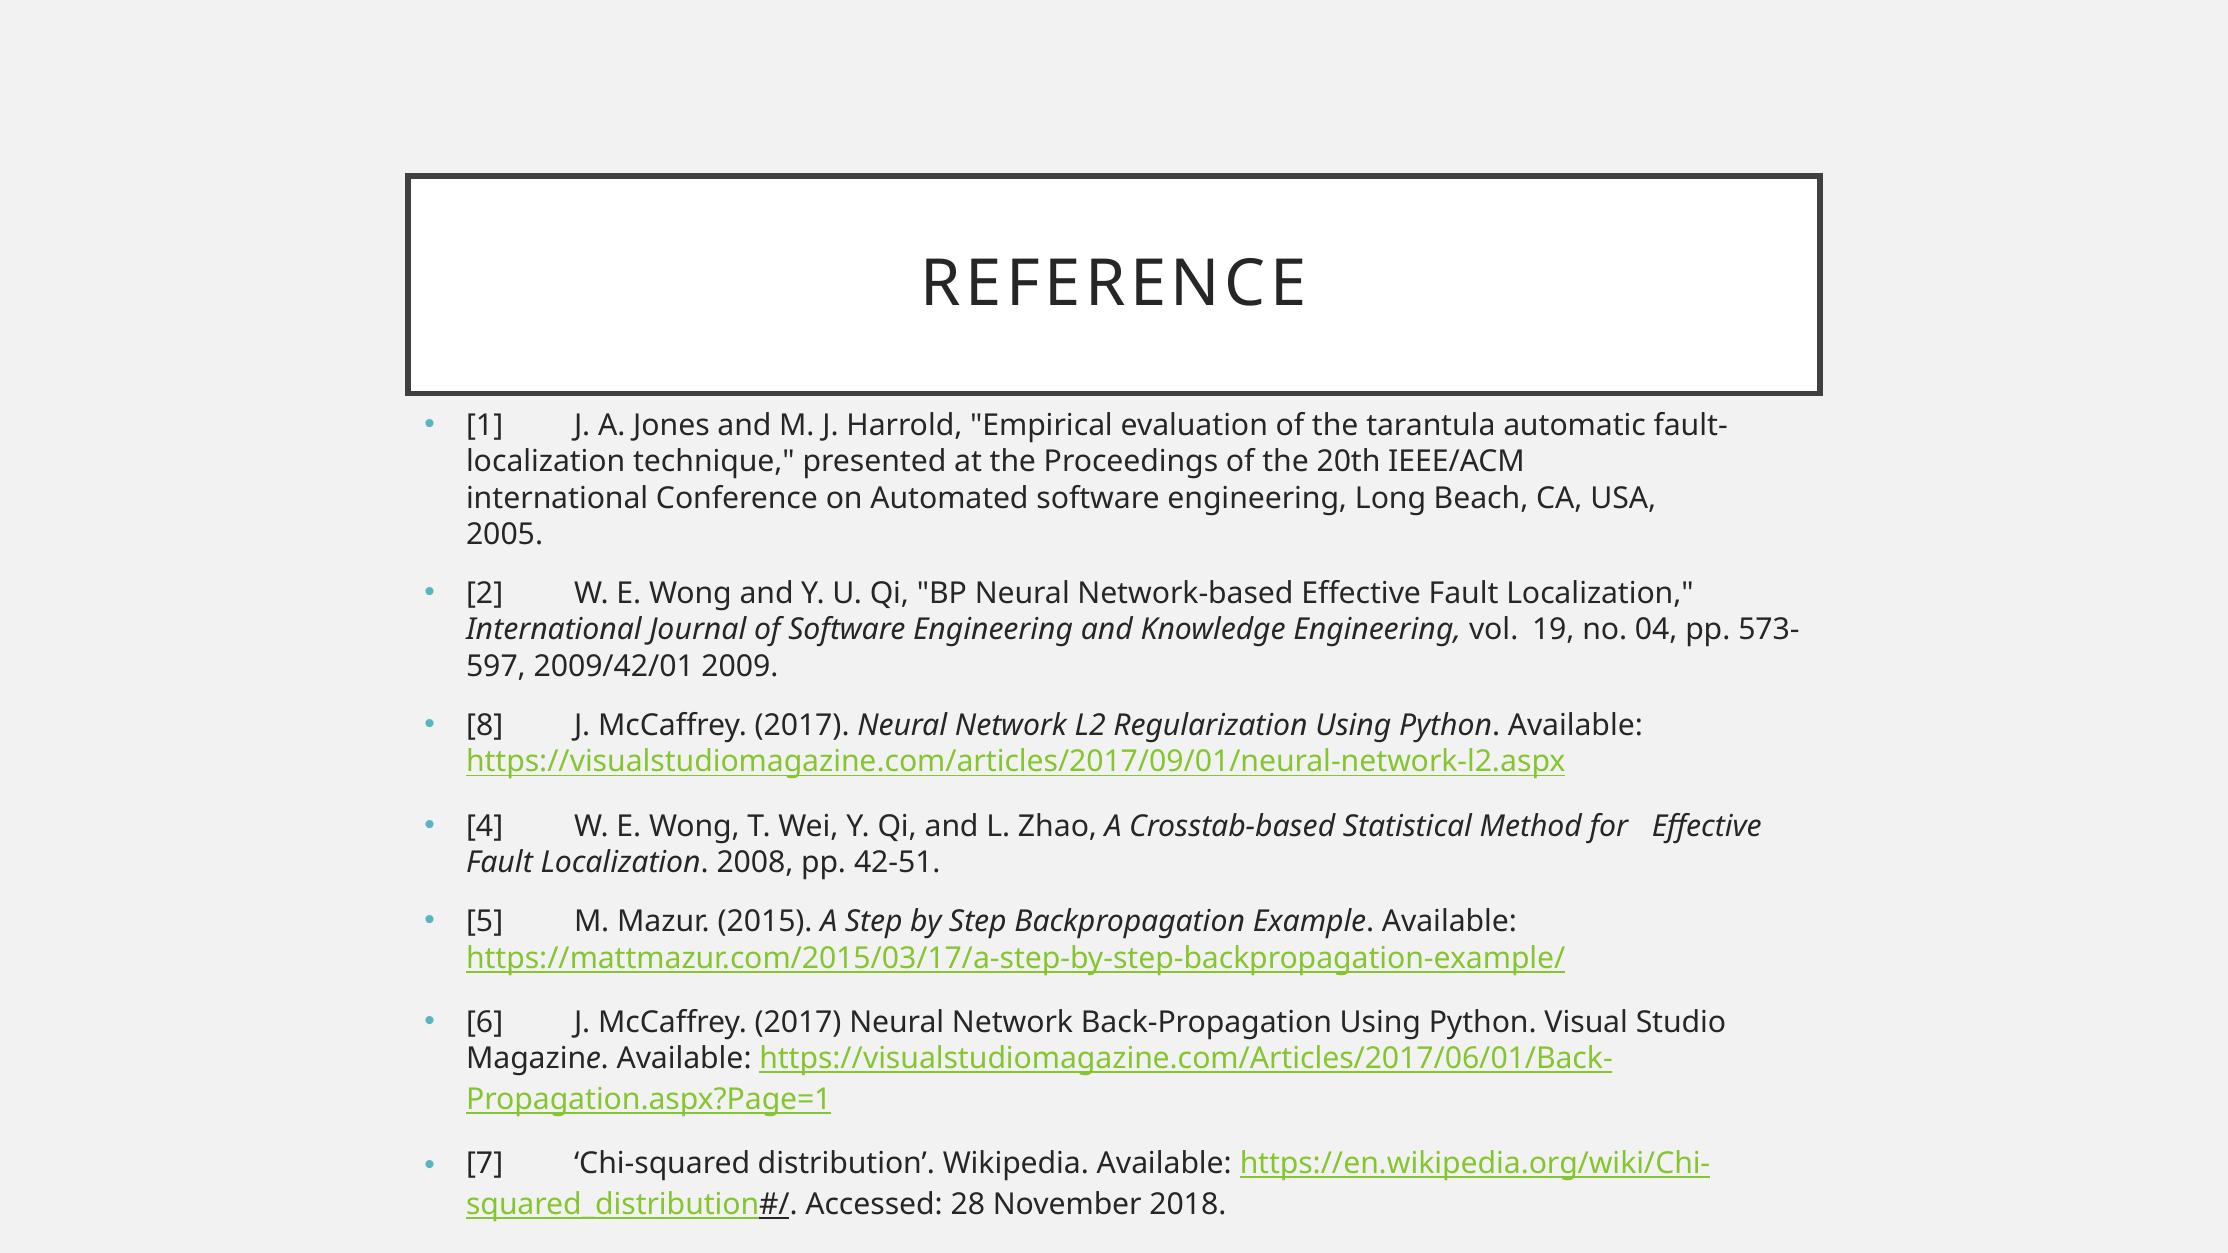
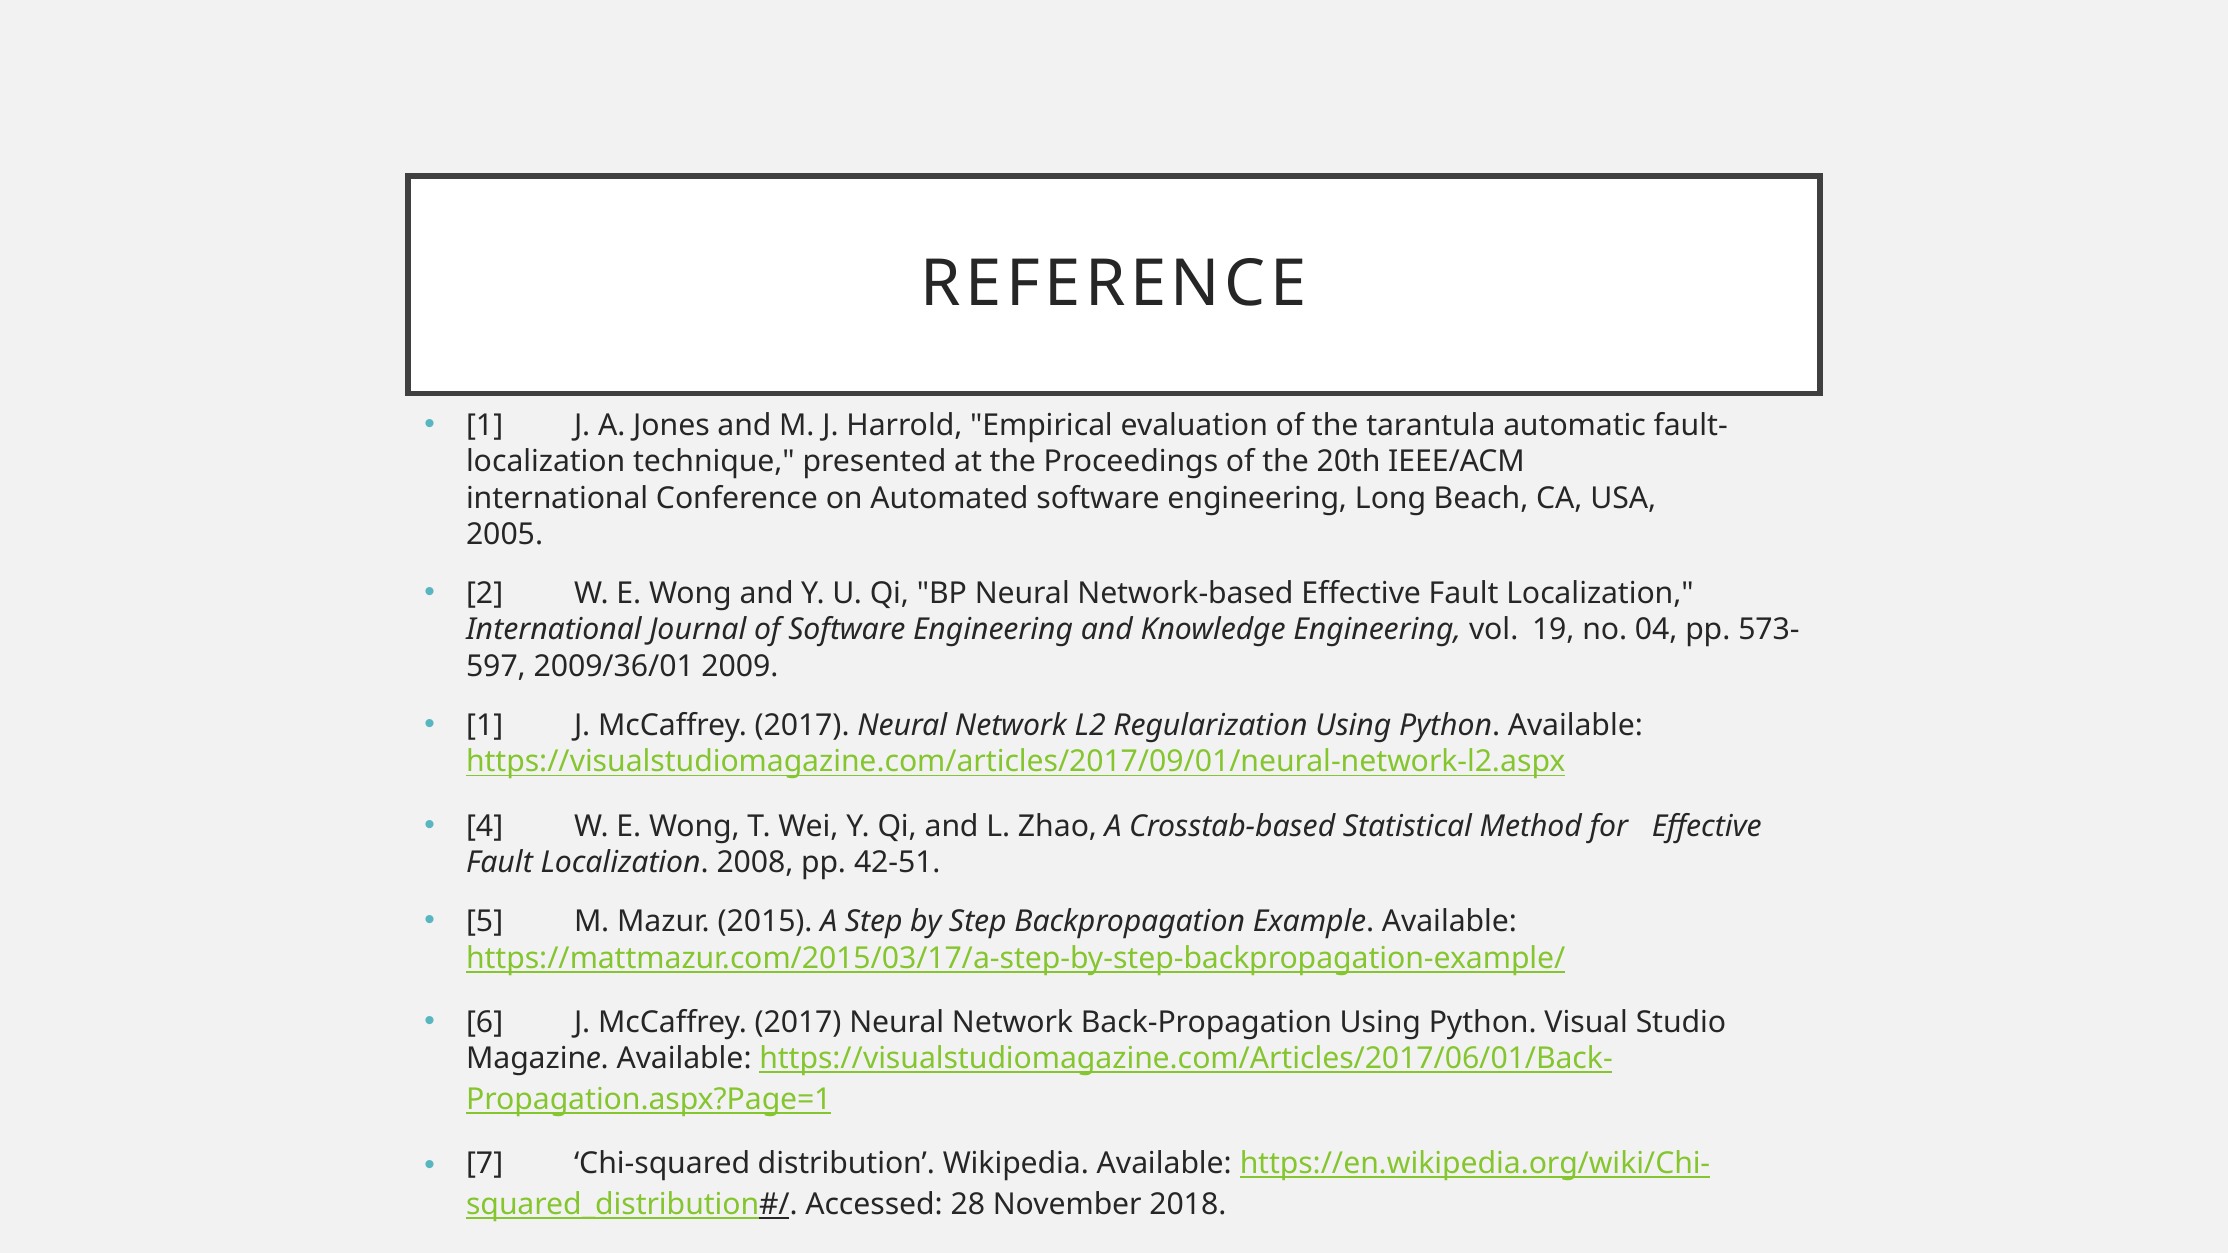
2009/42/01: 2009/42/01 -> 2009/36/01 (614, 666)
8: 8 -> 1 (485, 726)
